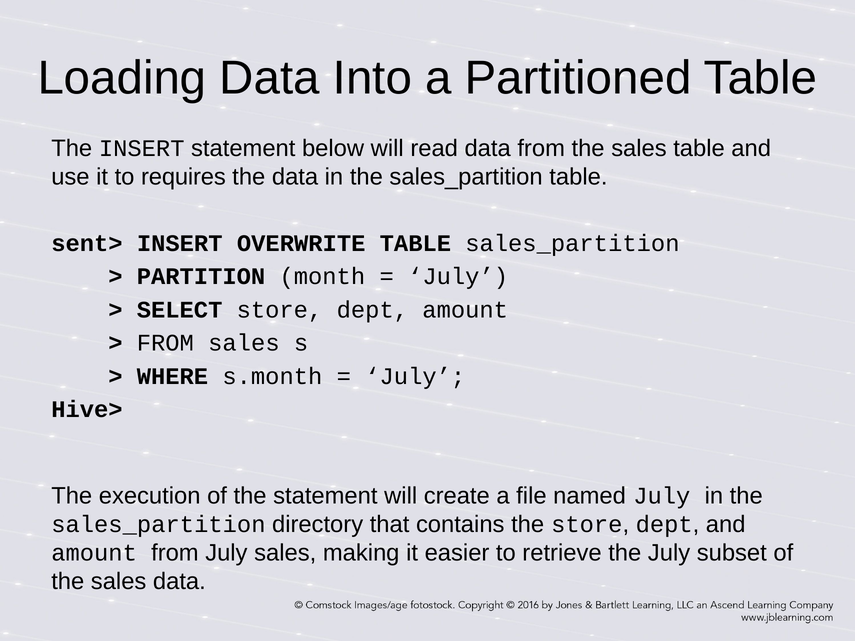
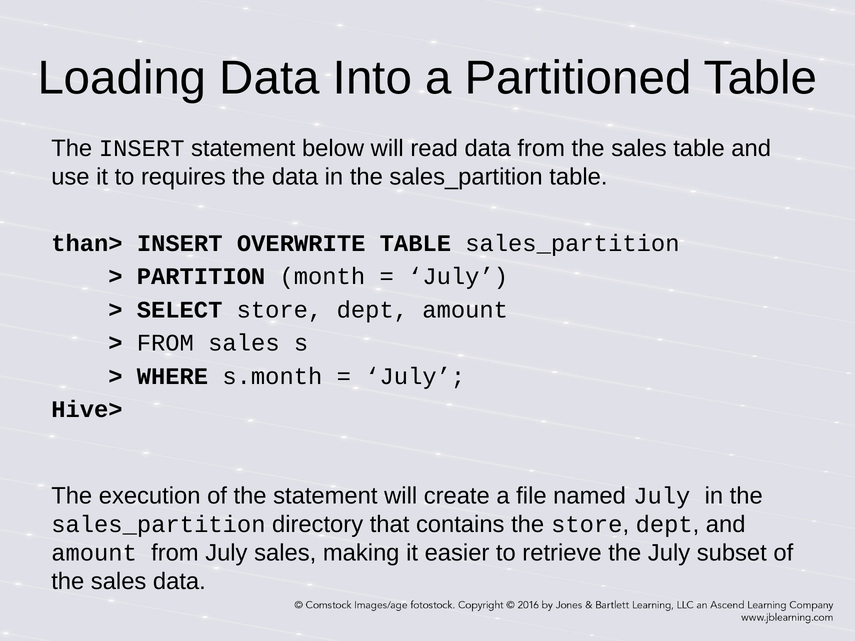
sent>: sent> -> than> (87, 243)
